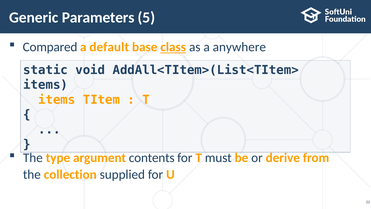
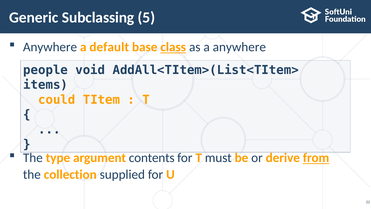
Parameters: Parameters -> Subclassing (98, 18)
Compared: Compared -> Anywhere (50, 47)
static: static -> people (46, 70)
items: items -> could (57, 100)
from underline: none -> present (316, 158)
